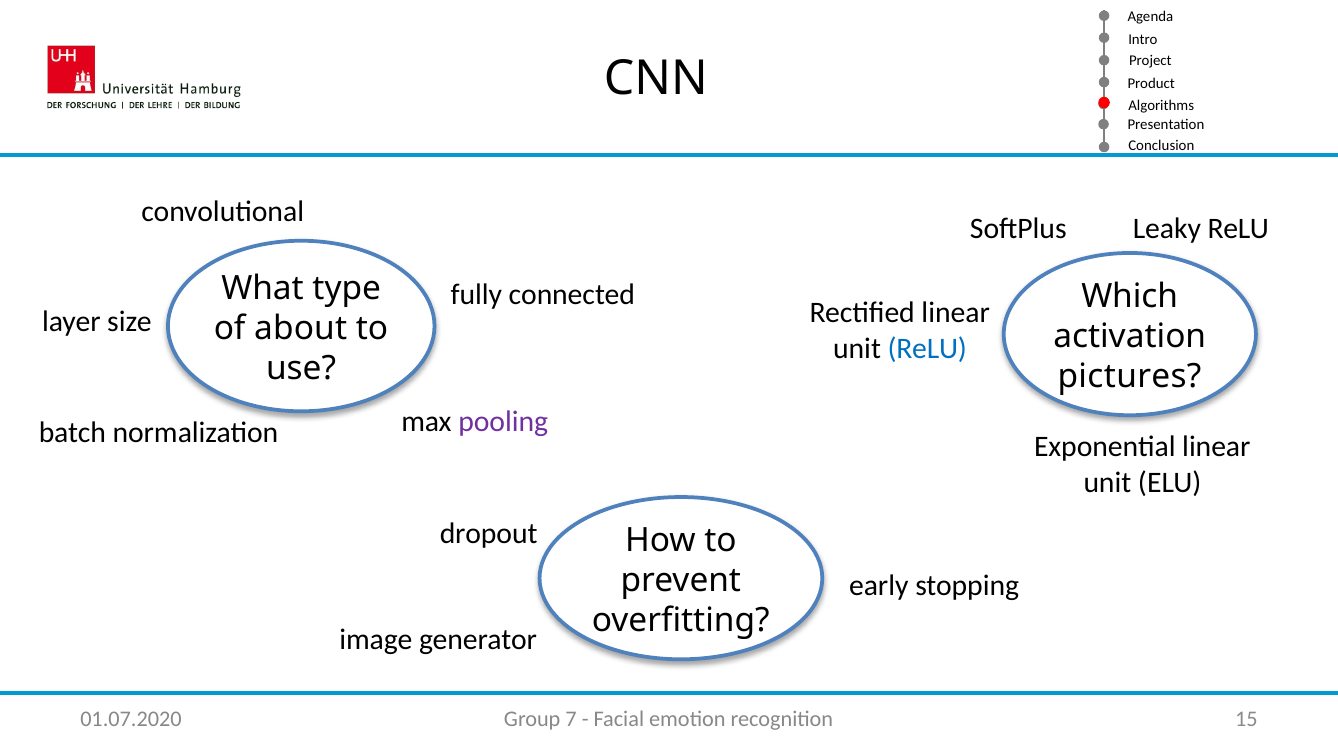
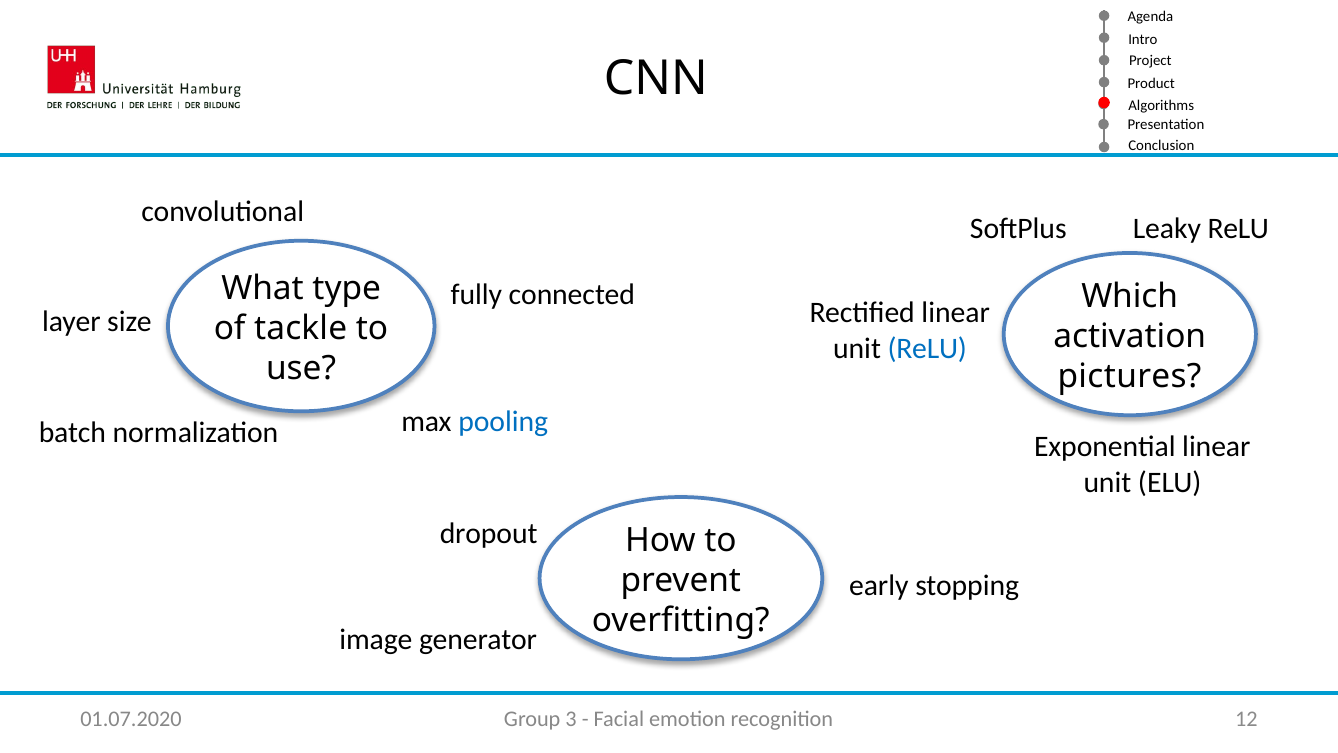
about: about -> tackle (301, 328)
pooling colour: purple -> blue (503, 421)
7: 7 -> 3 (571, 719)
15: 15 -> 12 (1246, 719)
